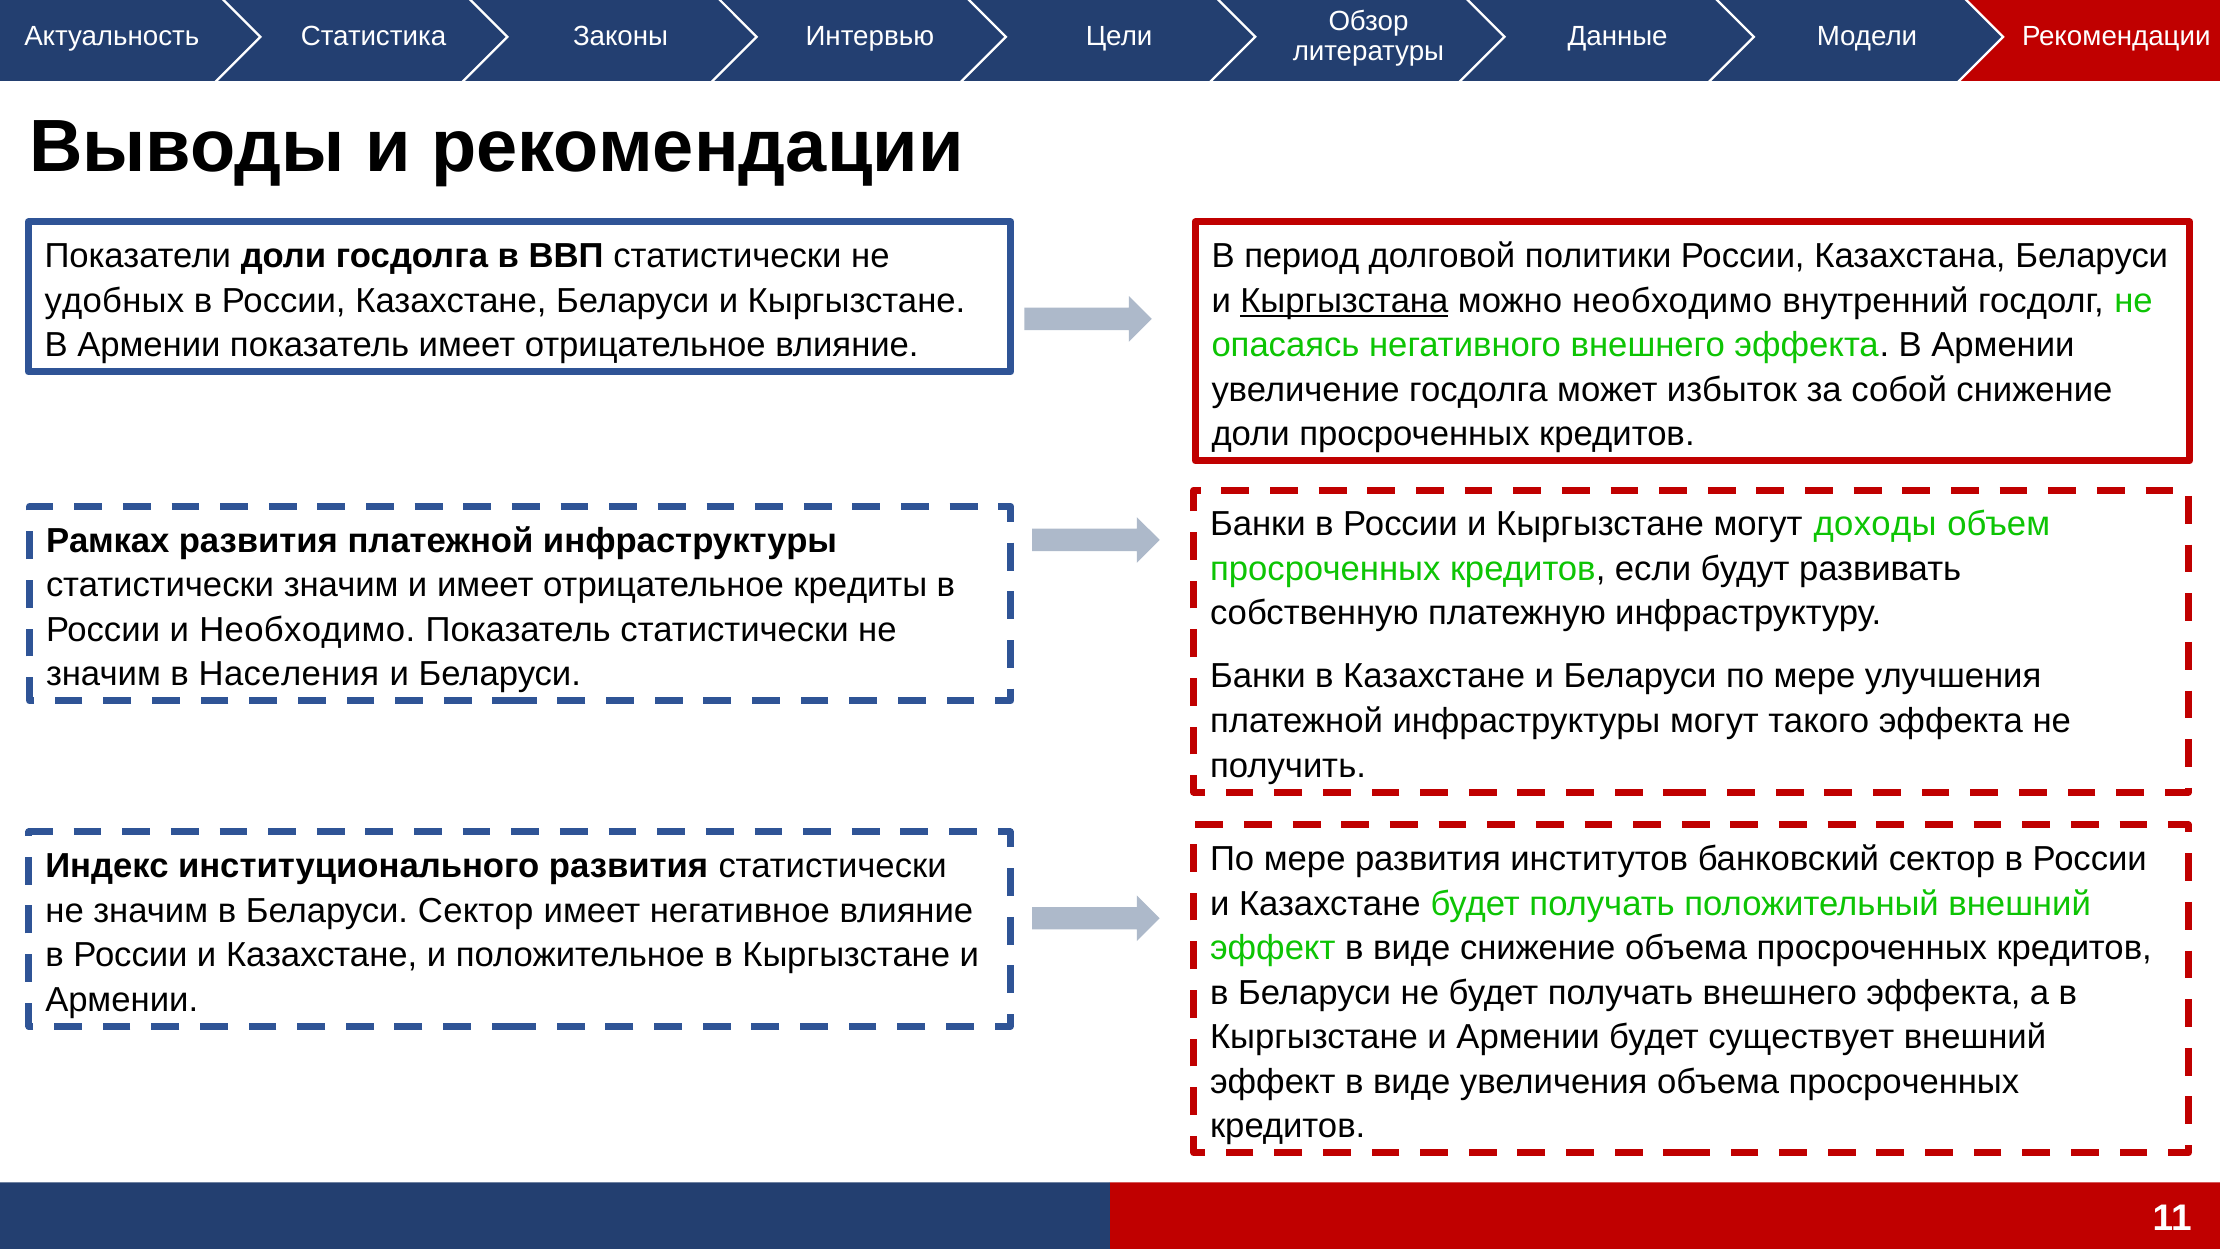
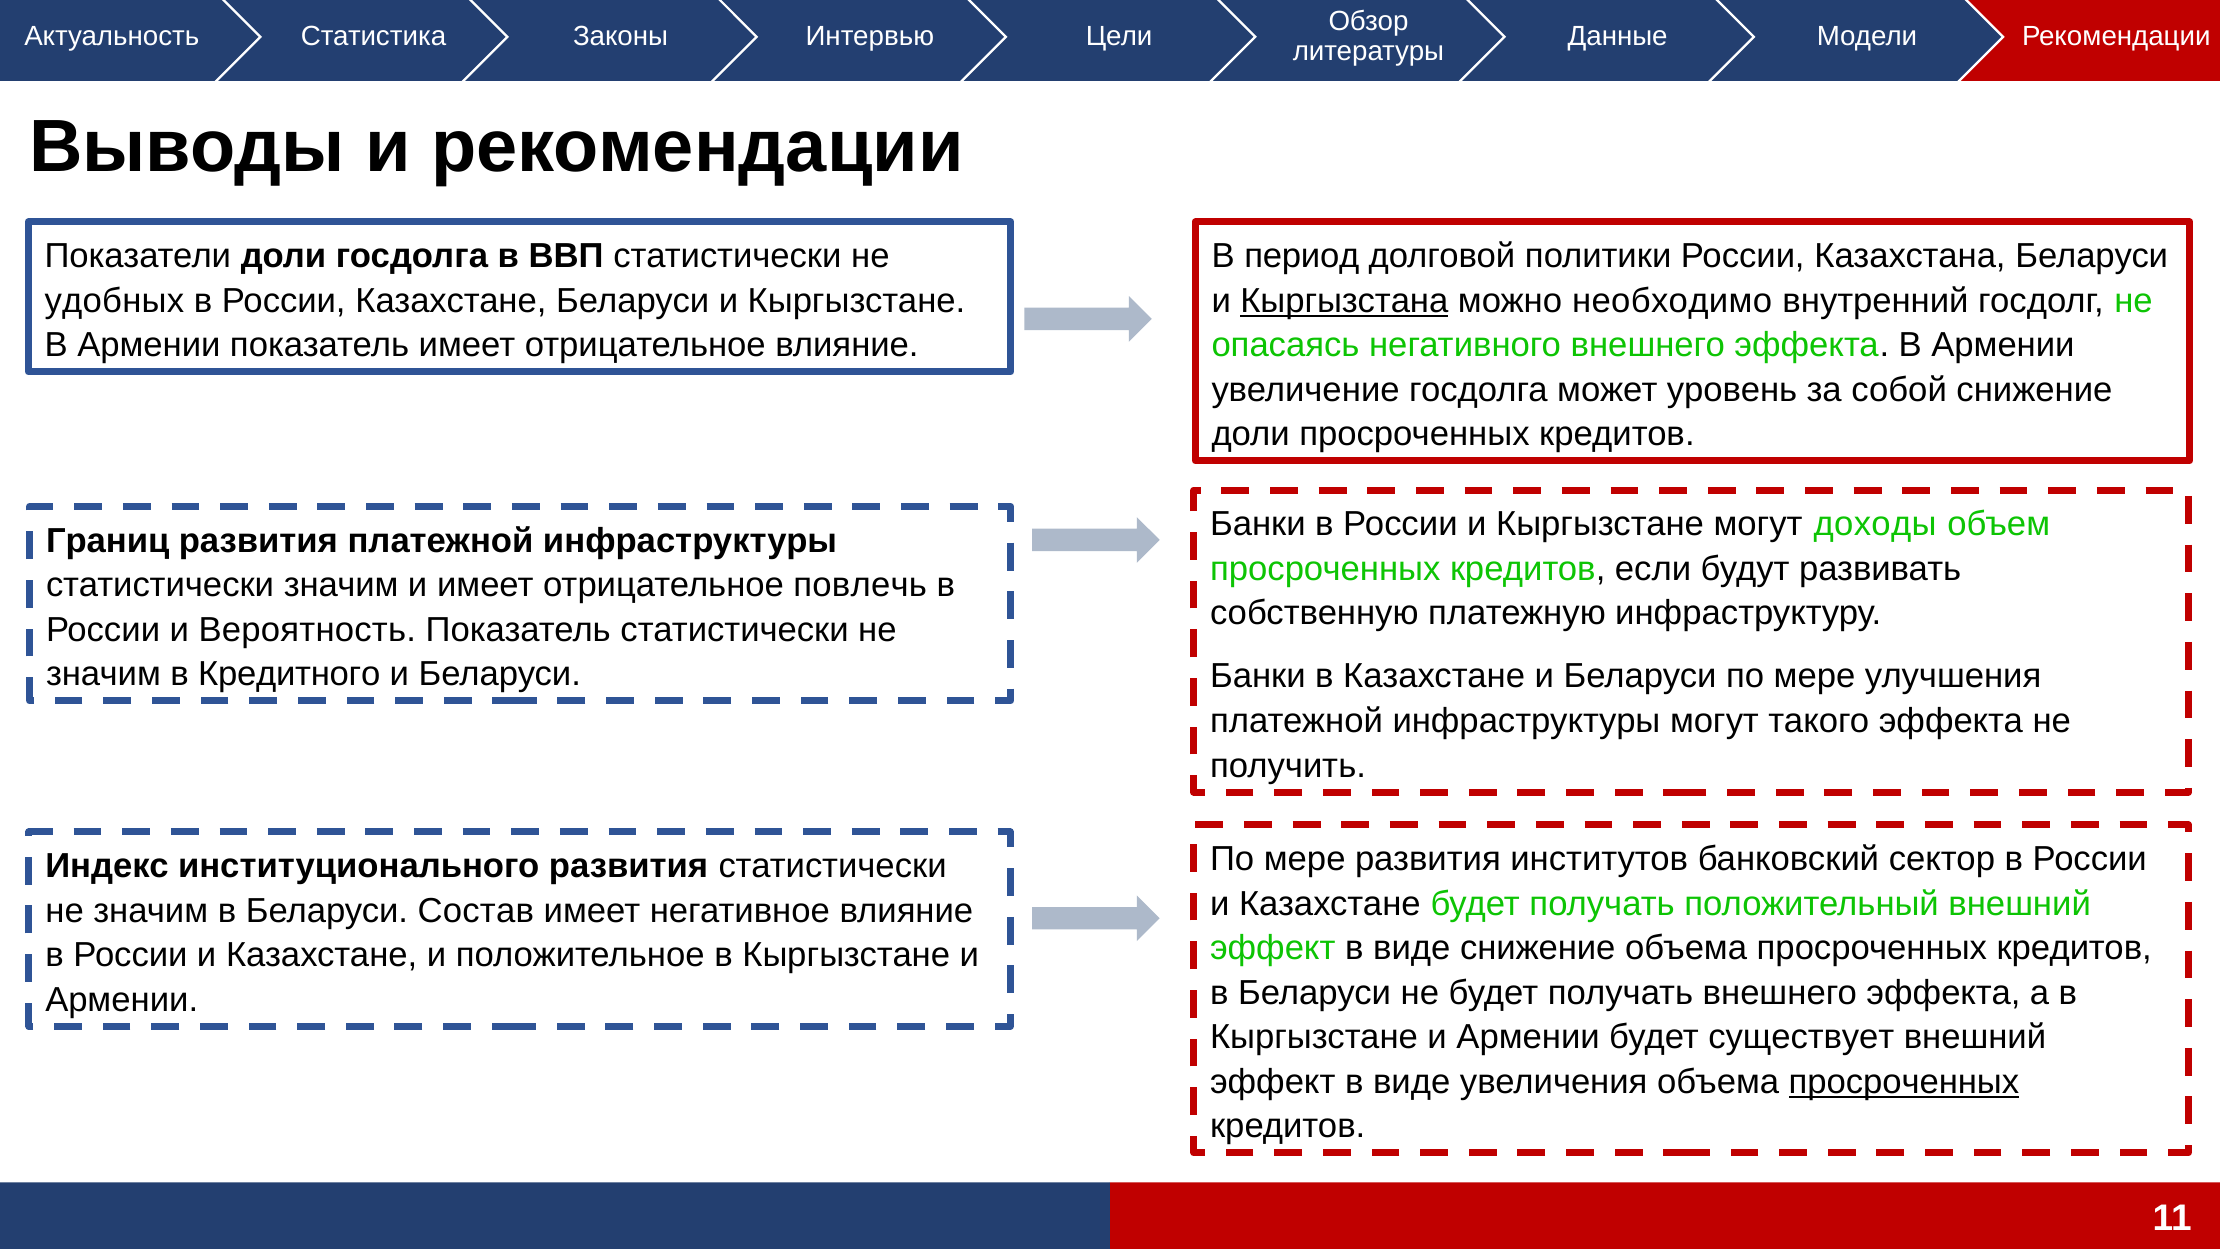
избыток: избыток -> уровень (1732, 390)
Рамках: Рамках -> Границ (108, 541)
кредиты: кредиты -> повлечь (860, 585)
и Необходимо: Необходимо -> Вероятность (307, 630)
Населения: Населения -> Кредитного (289, 674)
Беларуси Сектор: Сектор -> Состав (476, 911)
просроченных underline: none -> present (1904, 1081)
